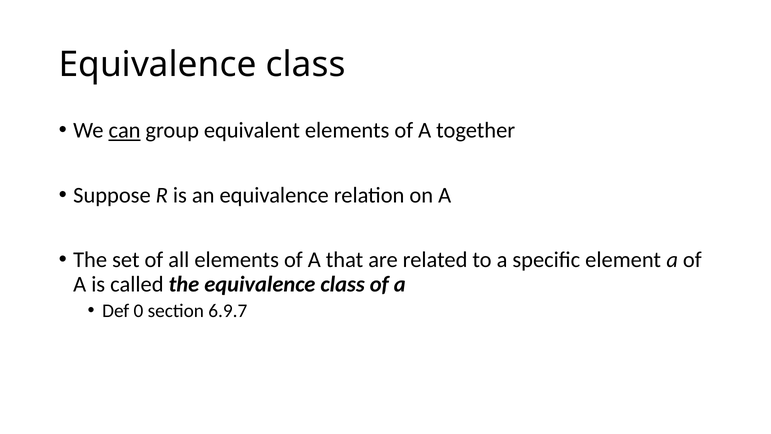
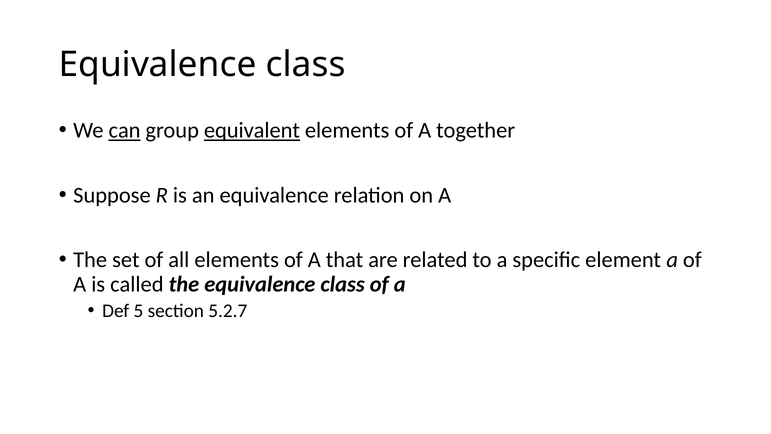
equivalent underline: none -> present (252, 130)
0: 0 -> 5 (138, 311)
6.9.7: 6.9.7 -> 5.2.7 (228, 311)
